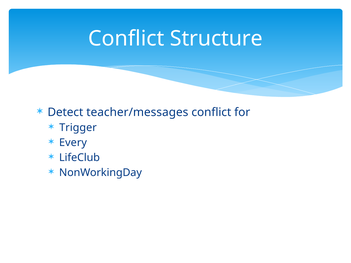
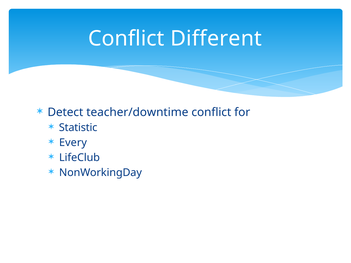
Structure: Structure -> Different (216, 39)
teacher/messages: teacher/messages -> teacher/downtime (137, 112)
Trigger: Trigger -> Statistic (78, 128)
